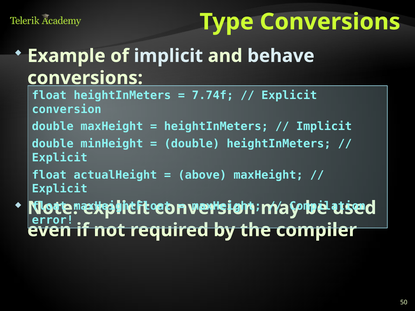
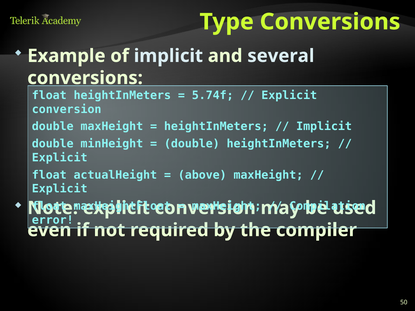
behave: behave -> several (281, 56)
7.74f: 7.74f -> 5.74f (213, 95)
